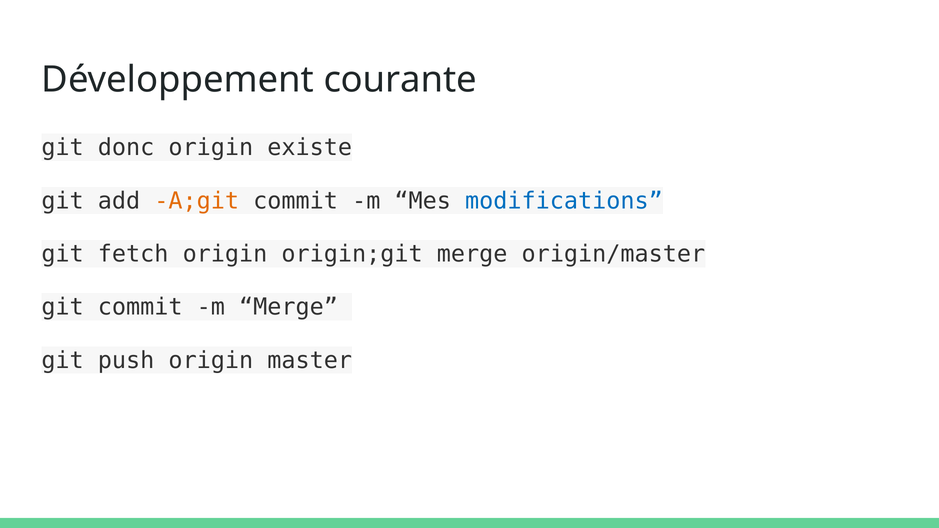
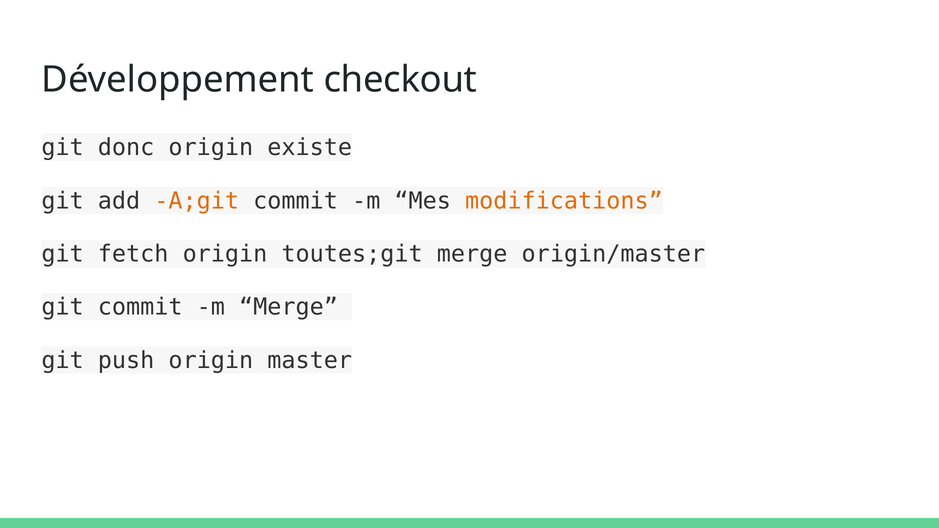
courante: courante -> checkout (400, 80)
modifications colour: blue -> orange (564, 201)
origin;git: origin;git -> toutes;git (352, 254)
